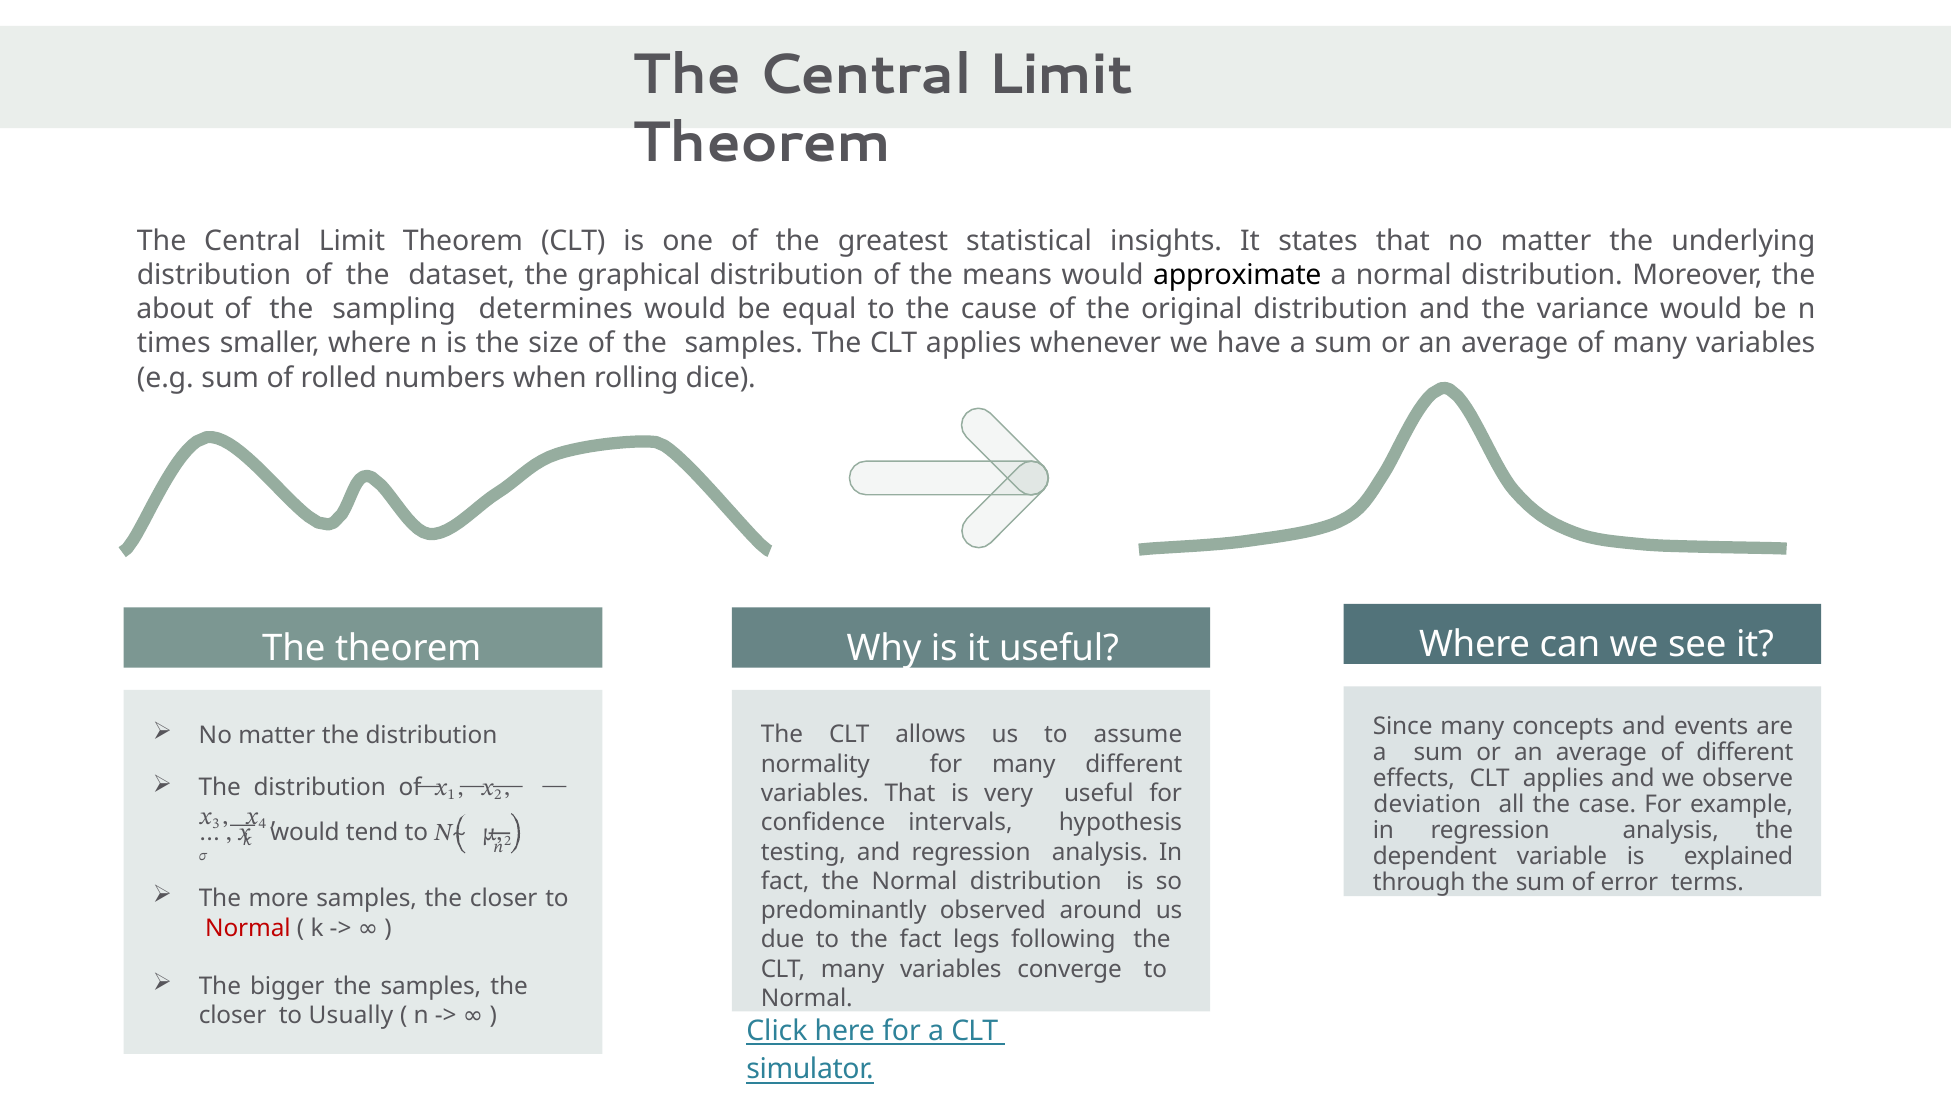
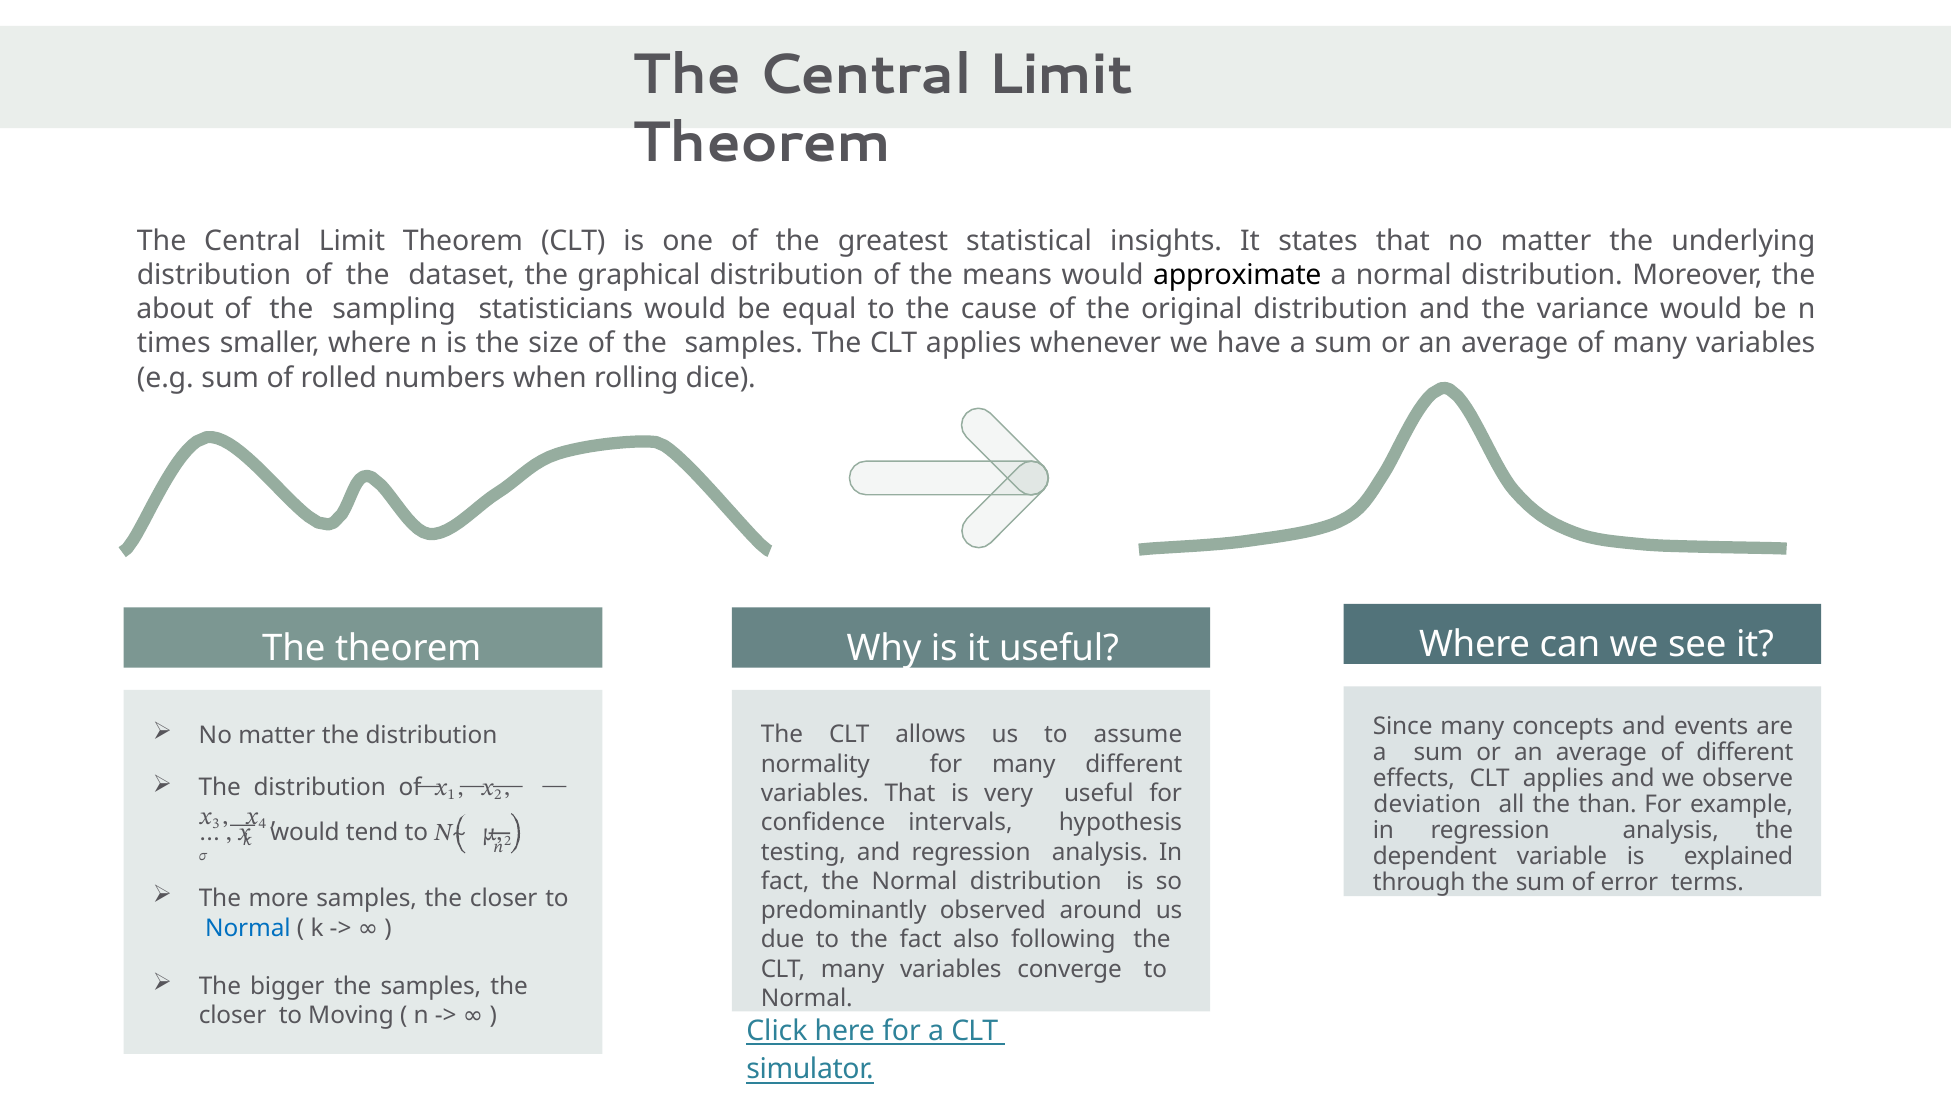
determines: determines -> statisticians (556, 309)
case: case -> than (1607, 804)
Normal colour: red -> blue (248, 928)
legs: legs -> also (976, 939)
Usually: Usually -> Moving (351, 1015)
